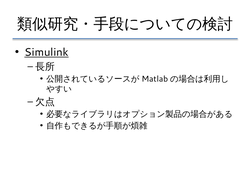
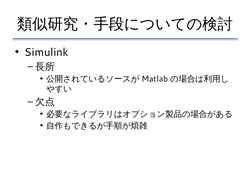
Simulink underline: present -> none (46, 52)
